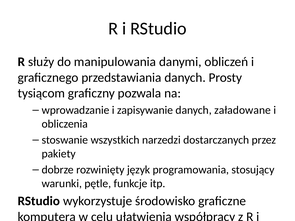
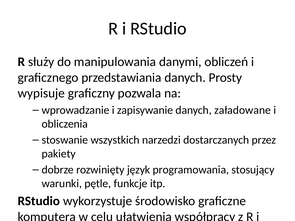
tysiącom: tysiącom -> wypisuje (41, 93)
